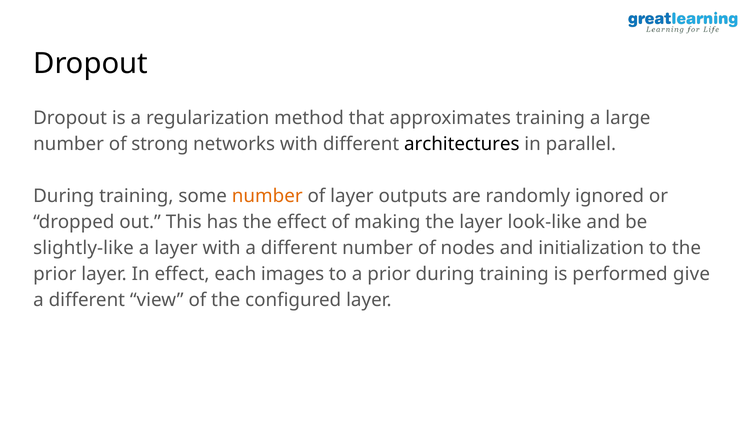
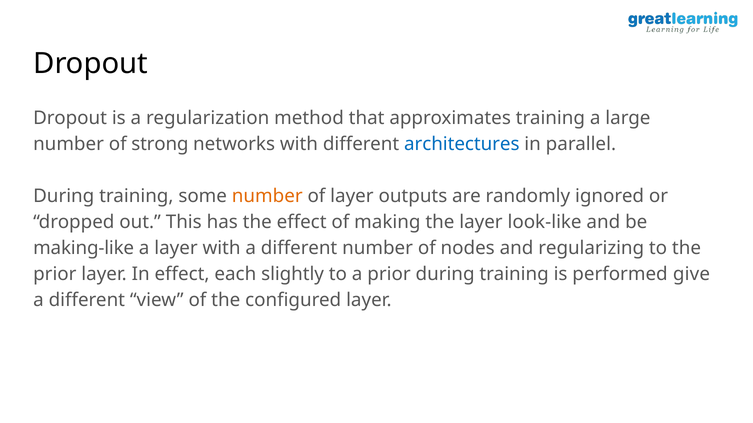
architectures colour: black -> blue (462, 144)
slightly-like: slightly-like -> making-like (84, 248)
initialization: initialization -> regularizing (591, 248)
images: images -> slightly (293, 274)
